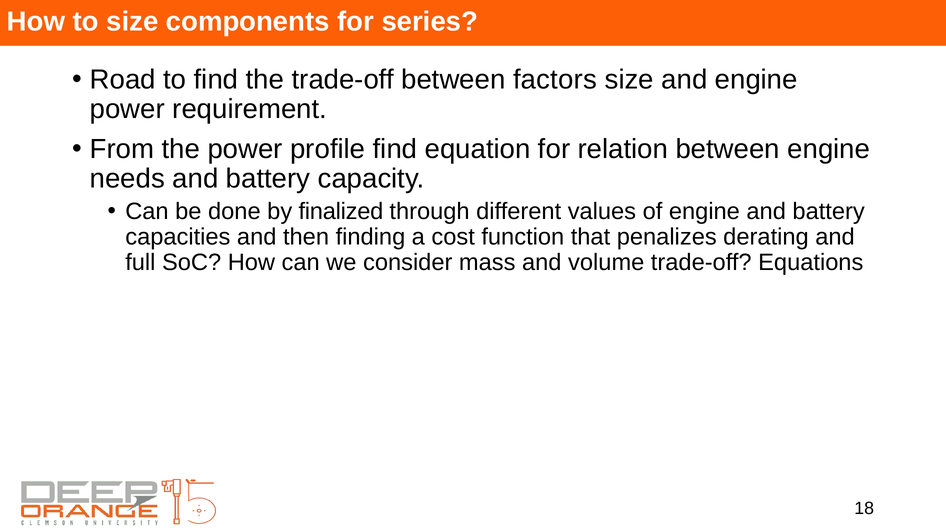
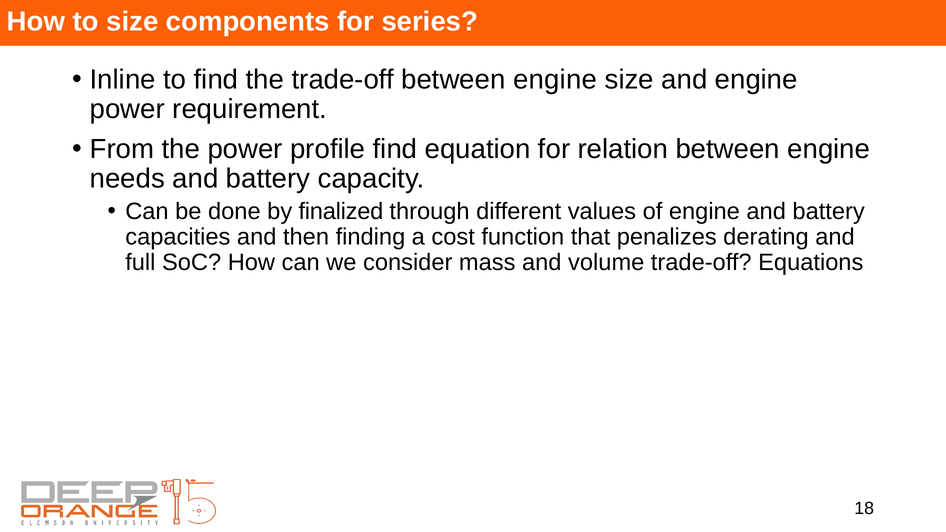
Road: Road -> Inline (123, 80)
trade-off between factors: factors -> engine (555, 80)
